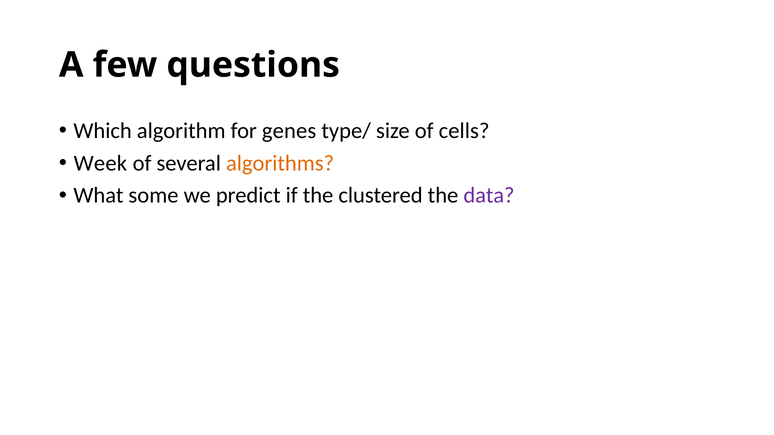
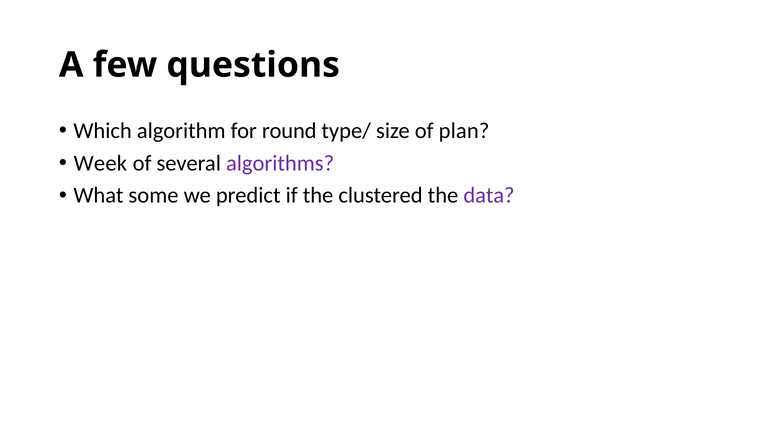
genes: genes -> round (289, 131)
cells: cells -> plan (464, 131)
algorithms colour: orange -> purple (280, 163)
